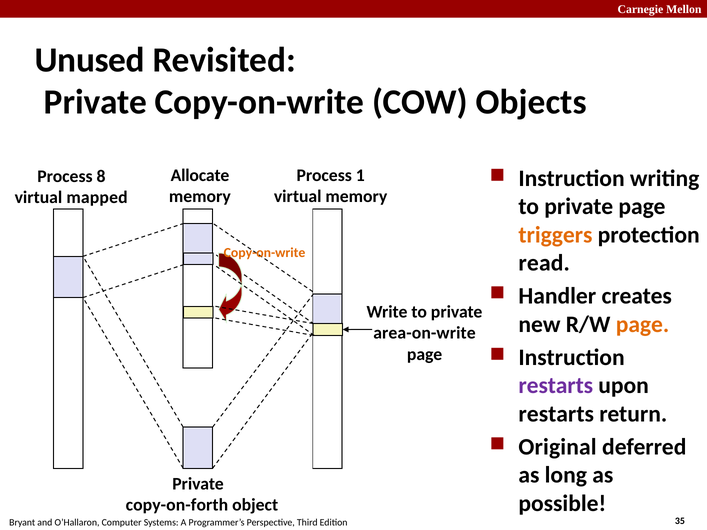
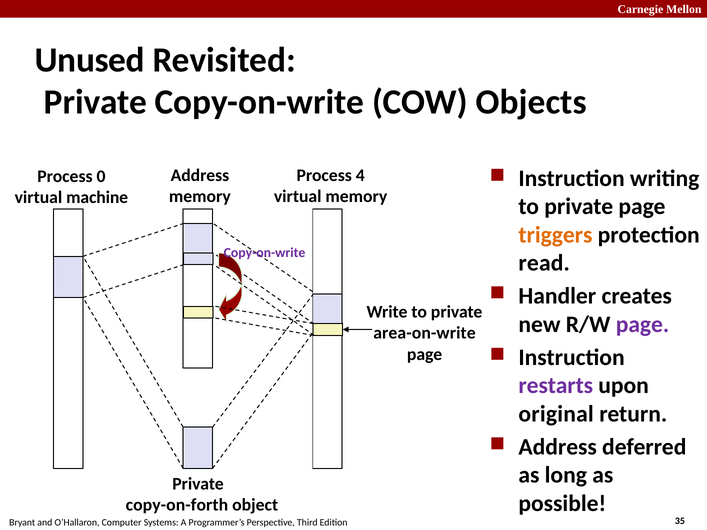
Allocate: Allocate -> Address (200, 175)
1: 1 -> 4 (360, 175)
8: 8 -> 0 (101, 176)
mapped: mapped -> machine (97, 198)
Copy-on-write colour: orange -> purple (265, 253)
page colour: orange -> purple (642, 325)
restarts: restarts -> original (556, 414)
Original: Original -> Address (558, 447)
